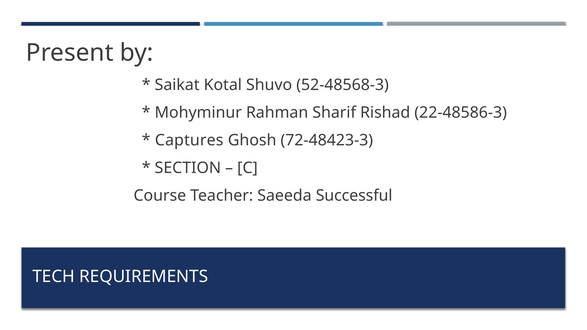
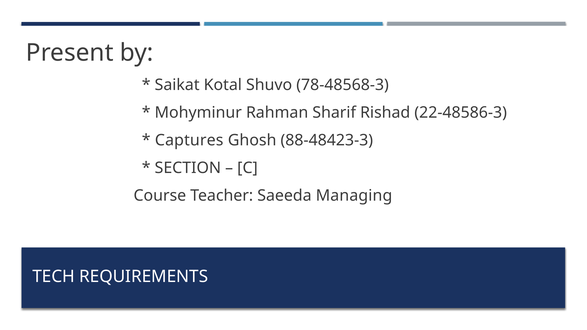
52-48568-3: 52-48568-3 -> 78-48568-3 (343, 85)
72-48423-3: 72-48423-3 -> 88-48423-3 (327, 140)
Successful: Successful -> Managing (354, 196)
